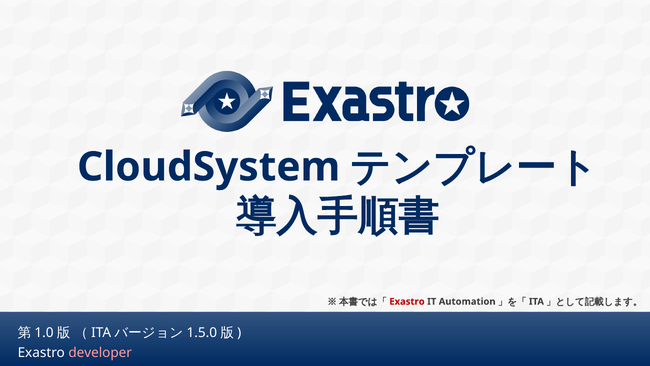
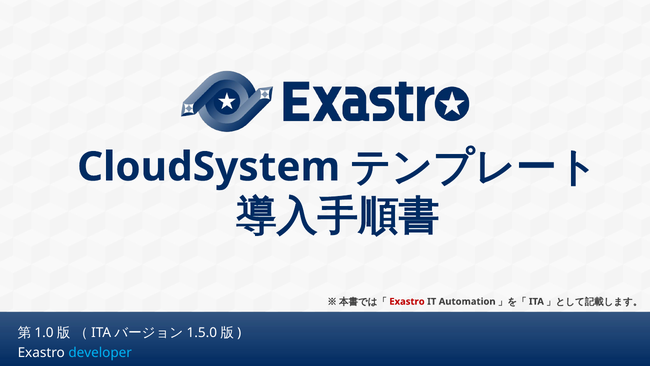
developer colour: pink -> light blue (100, 352)
